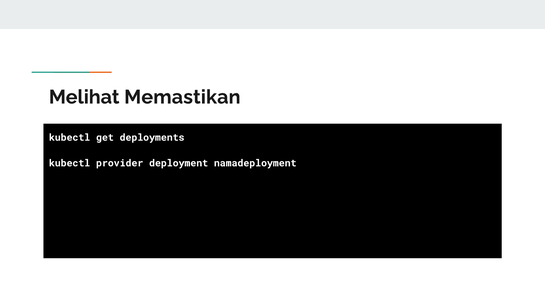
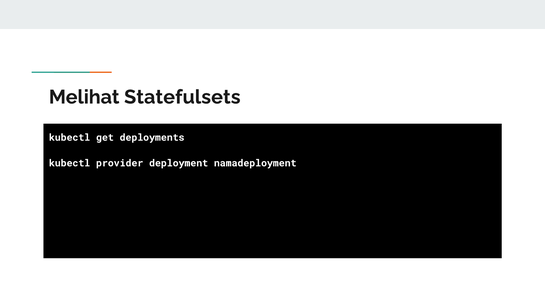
Memastikan: Memastikan -> Statefulsets (182, 97)
